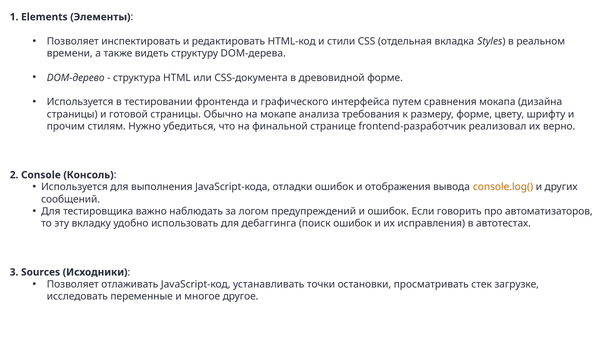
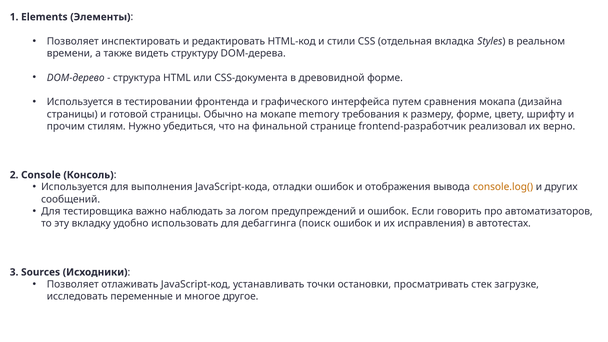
анализа: анализа -> memory (319, 114)
